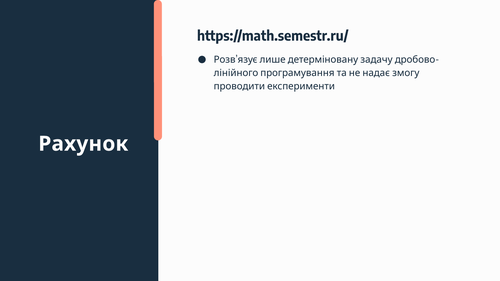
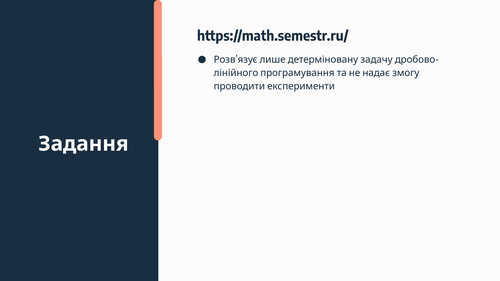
Рахунок: Рахунок -> Задання (83, 144)
